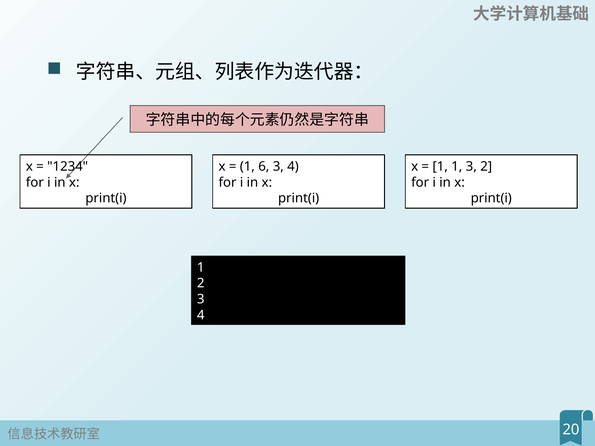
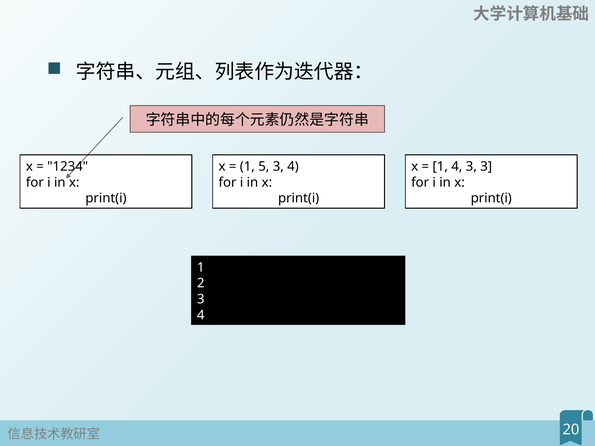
6: 6 -> 5 (264, 167)
1 1: 1 -> 4 (457, 167)
3 2: 2 -> 3 (486, 167)
